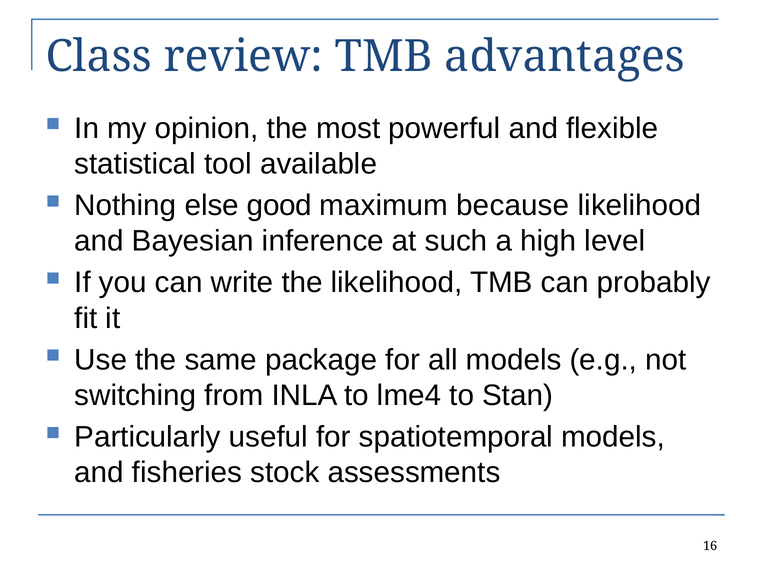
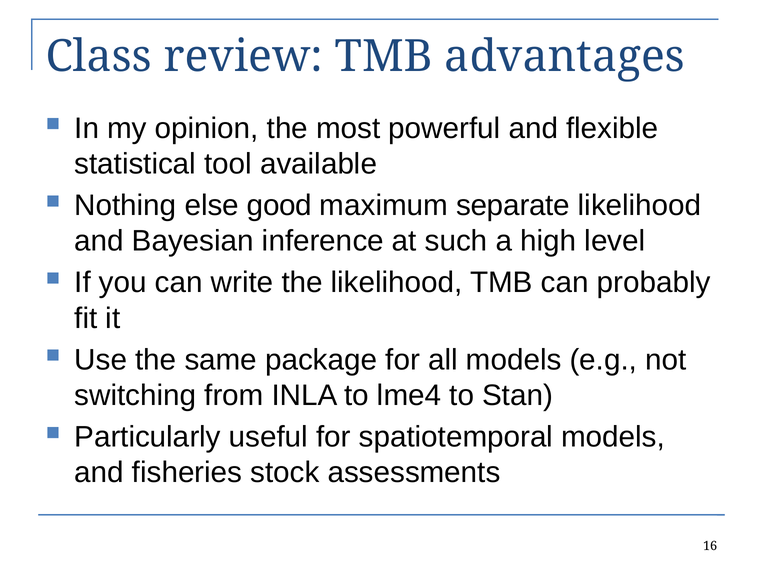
because: because -> separate (513, 206)
